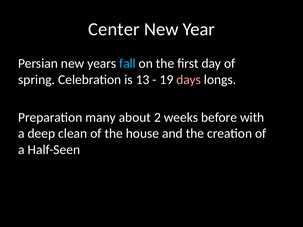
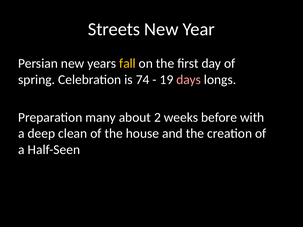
Center: Center -> Streets (114, 29)
fall colour: light blue -> yellow (127, 64)
13: 13 -> 74 (143, 80)
